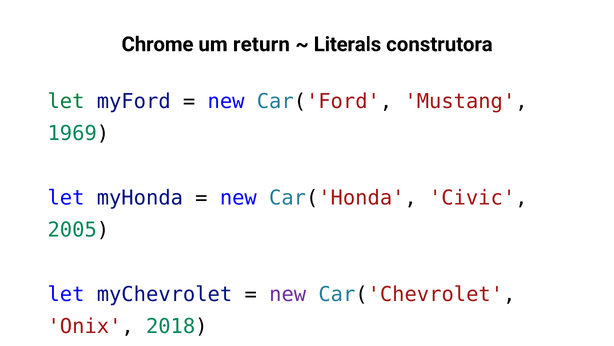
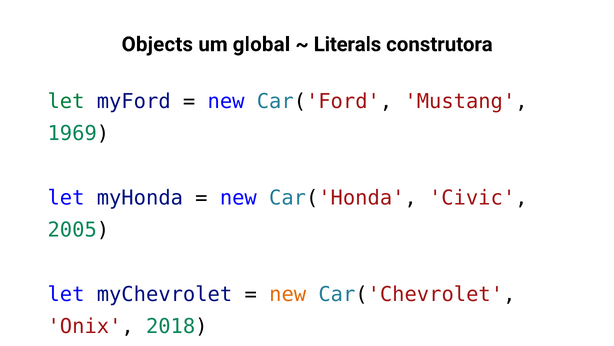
Chrome: Chrome -> Objects (157, 44)
return: return -> global (261, 44)
new colour: purple -> orange (288, 294)
